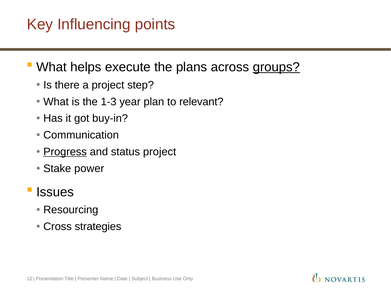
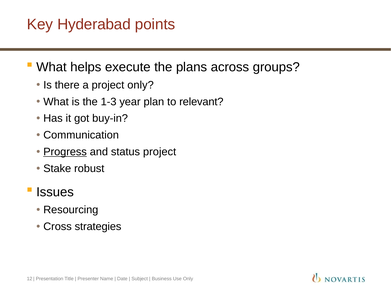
Influencing: Influencing -> Hyderabad (94, 24)
groups underline: present -> none (276, 67)
project step: step -> only (141, 85)
power: power -> robust (89, 169)
